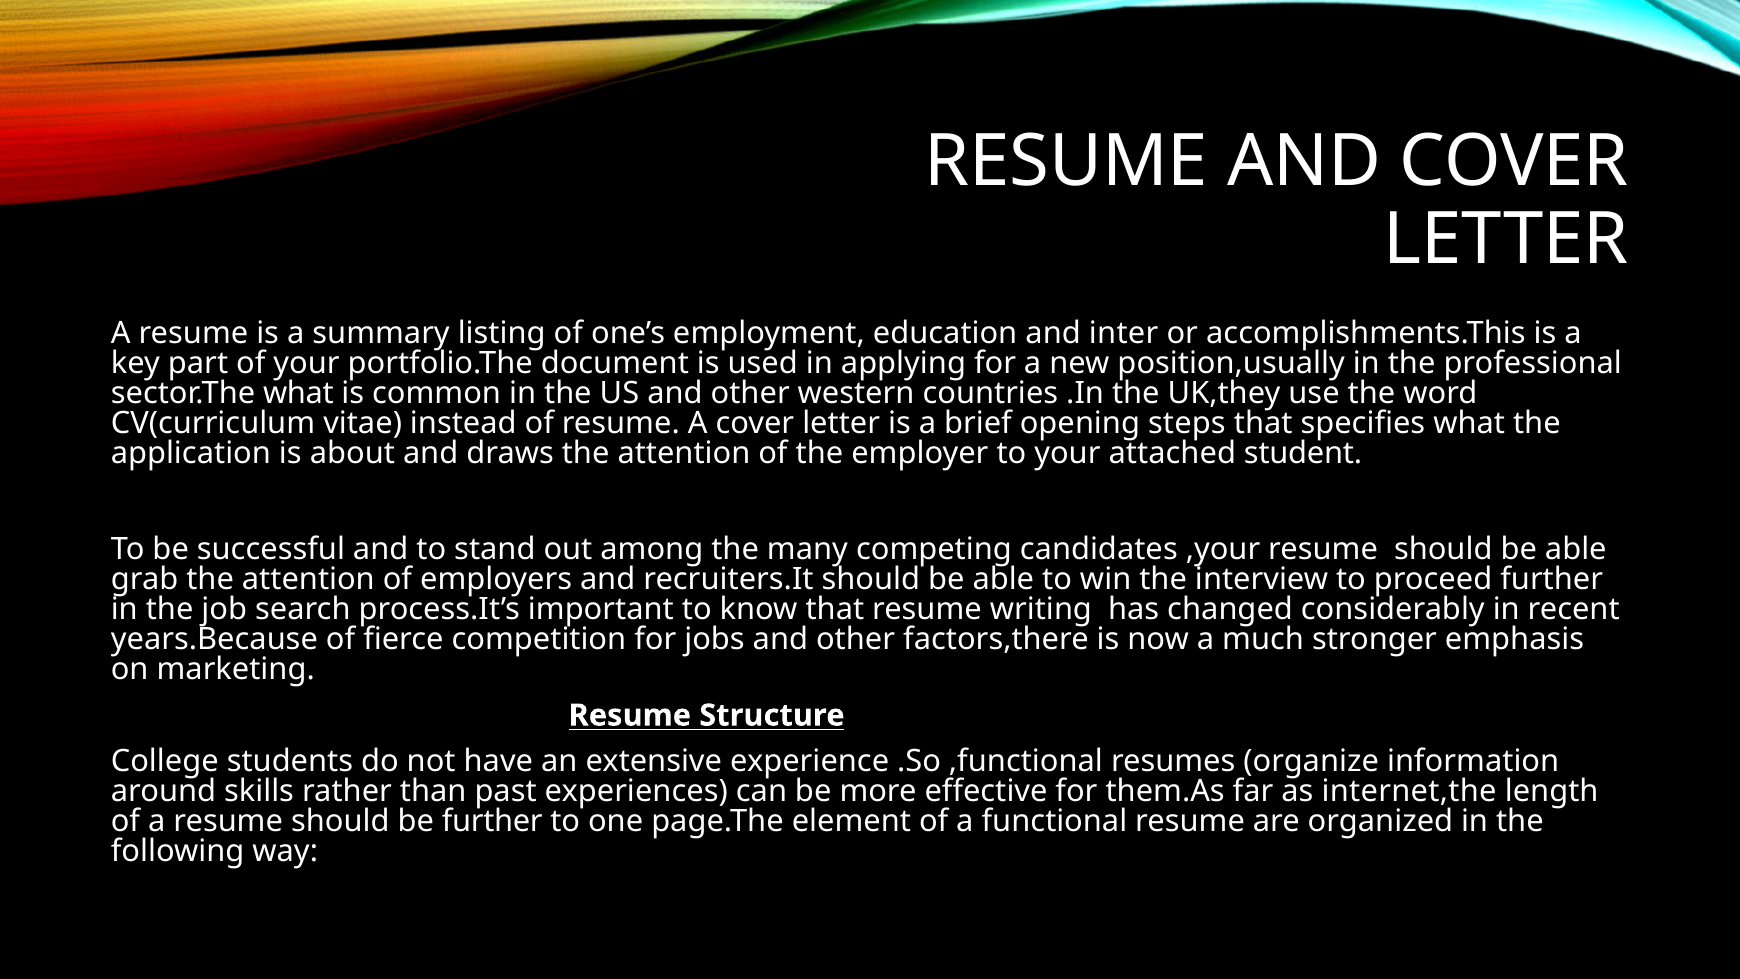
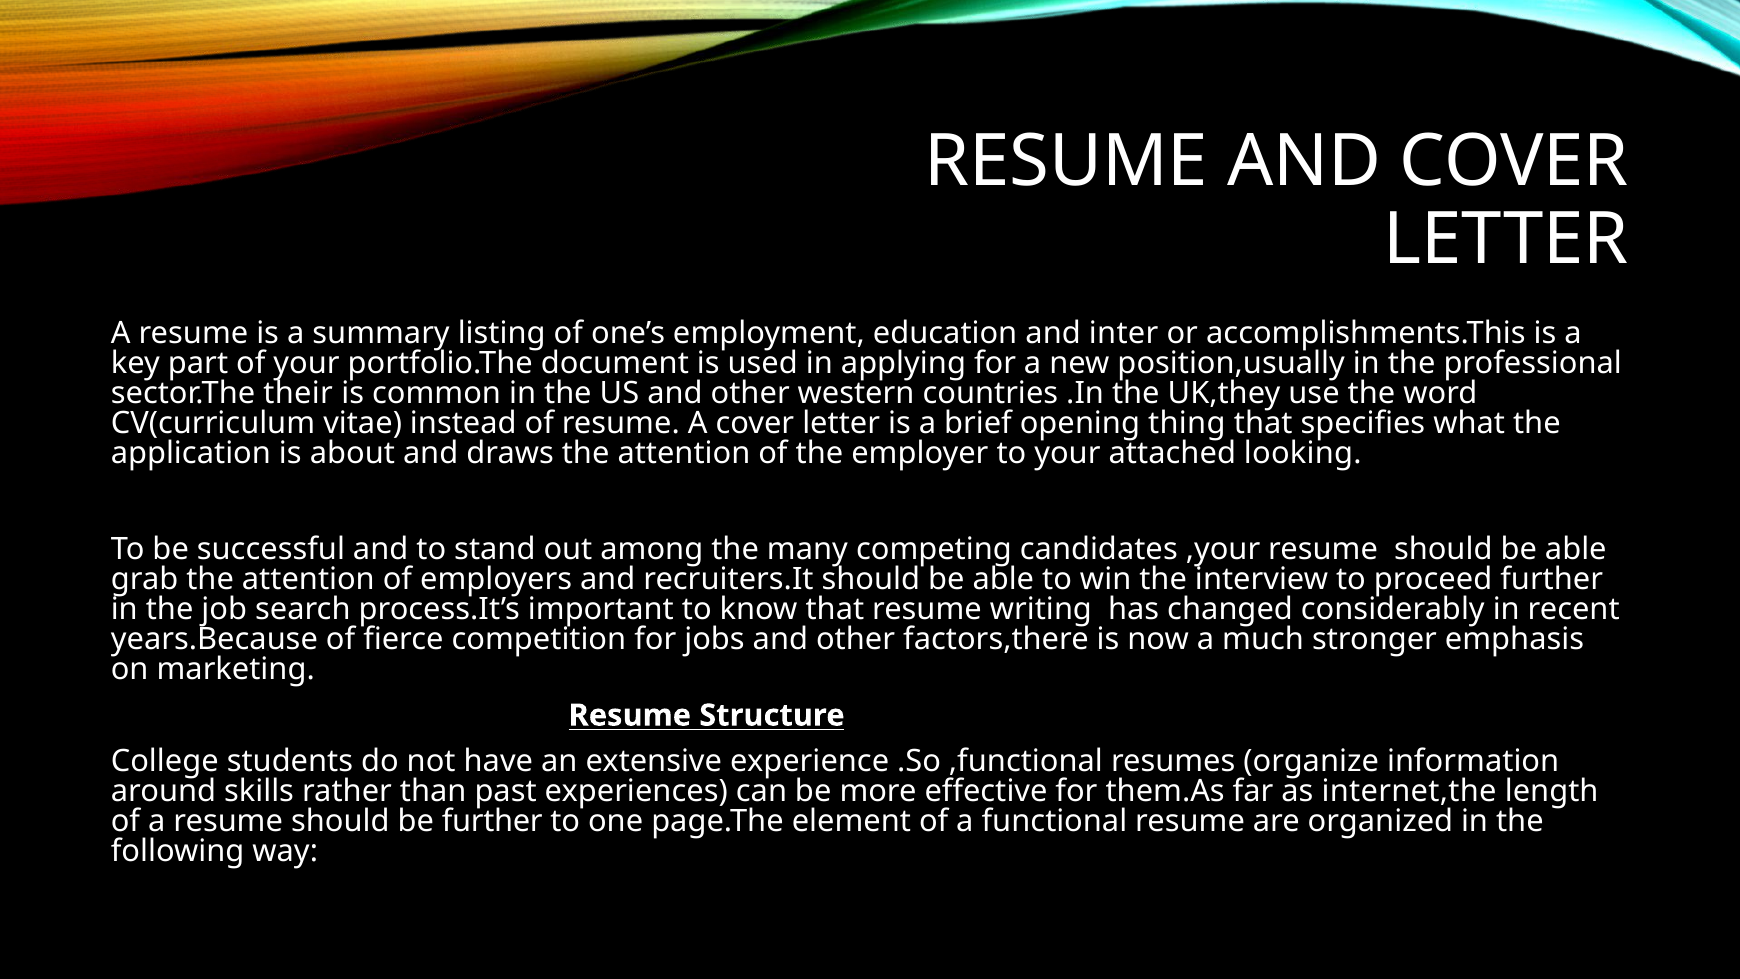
sector.The what: what -> their (298, 393)
steps: steps -> thing (1187, 423)
student: student -> looking (1303, 453)
